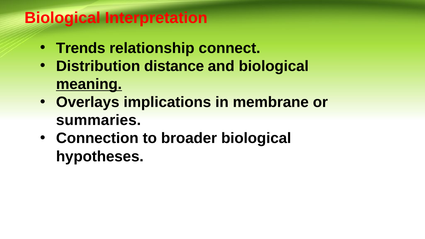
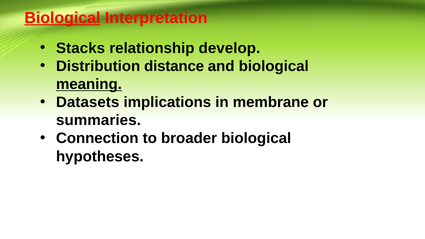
Biological underline: none -> present (62, 18)
Trends: Trends -> Stacks (81, 48)
connect: connect -> develop (229, 48)
Overlays: Overlays -> Datasets (88, 102)
